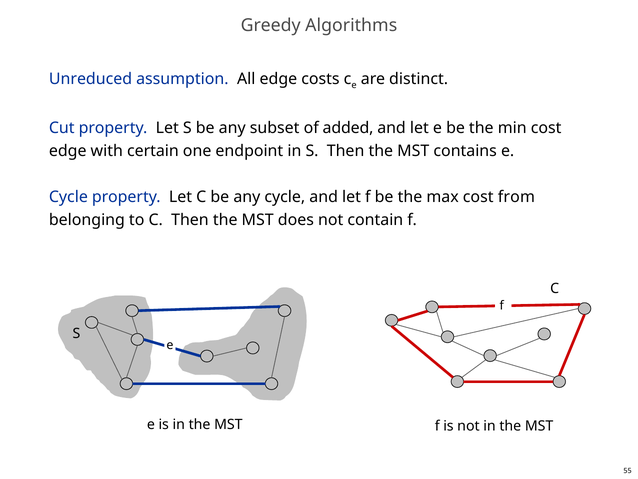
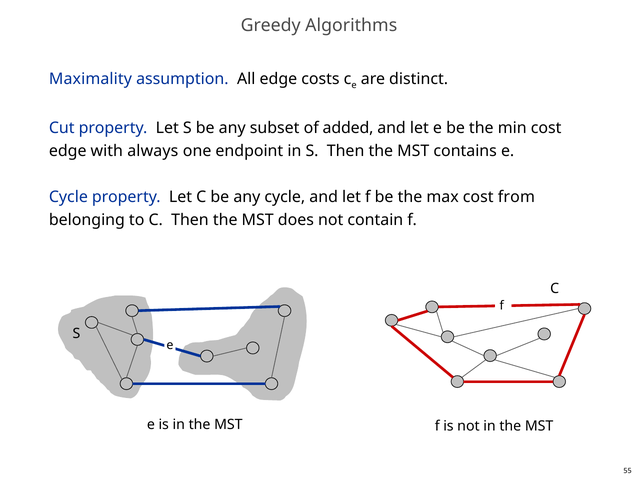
Unreduced: Unreduced -> Maximality (90, 79)
certain: certain -> always (153, 151)
